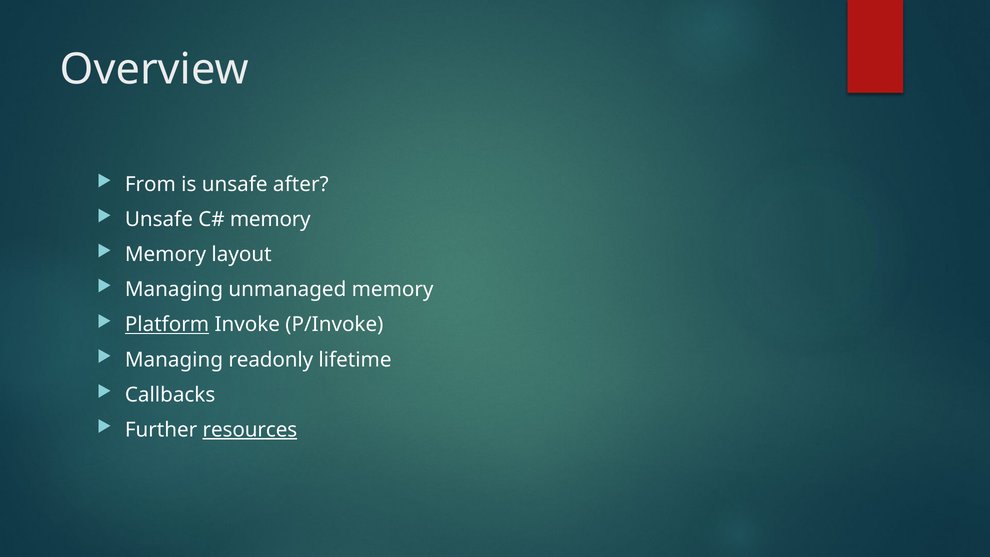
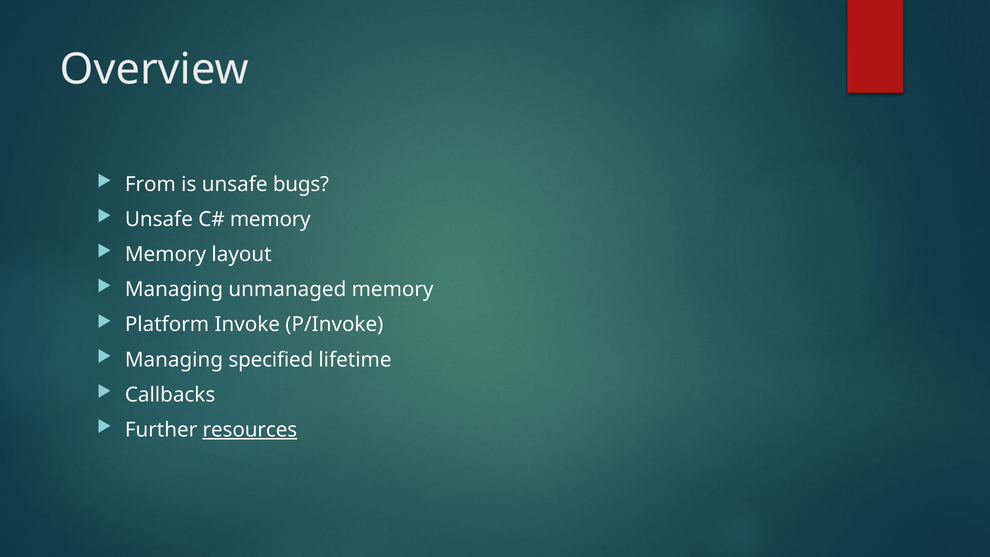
after: after -> bugs (301, 184)
Platform underline: present -> none (167, 325)
readonly: readonly -> specified (271, 360)
